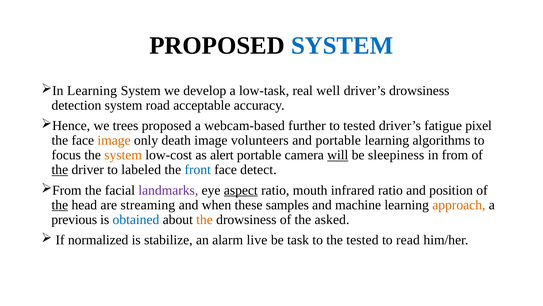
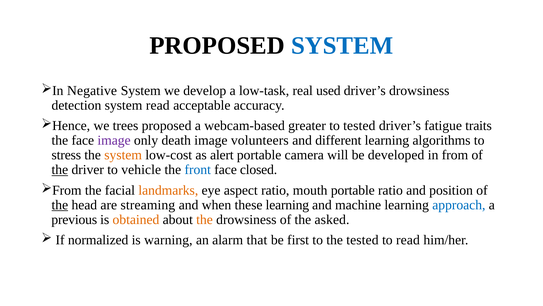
Learning: Learning -> Negative (92, 91)
well: well -> used (328, 91)
system road: road -> read (158, 105)
further: further -> greater (307, 126)
pixel: pixel -> traits (479, 126)
image colour: orange -> purple (114, 140)
and portable: portable -> different (338, 140)
focus: focus -> stress (66, 155)
will underline: present -> none (338, 155)
sleepiness: sleepiness -> developed (396, 155)
labeled: labeled -> vehicle (141, 170)
detect: detect -> closed (259, 170)
landmarks colour: purple -> orange (168, 190)
aspect underline: present -> none (241, 190)
mouth infrared: infrared -> portable (353, 190)
these samples: samples -> learning (287, 204)
approach colour: orange -> blue (459, 204)
obtained colour: blue -> orange (136, 219)
stabilize: stabilize -> warning (168, 239)
live: live -> that (257, 239)
task: task -> first (298, 239)
